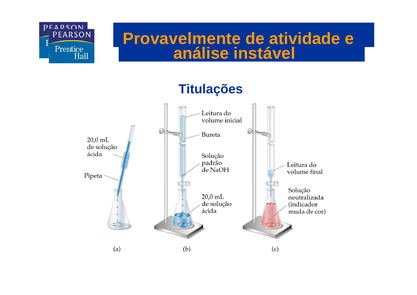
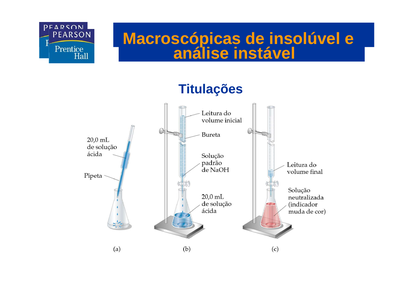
Provavelmente: Provavelmente -> Macroscópicas (182, 39)
atividade: atividade -> insolúvel (305, 39)
